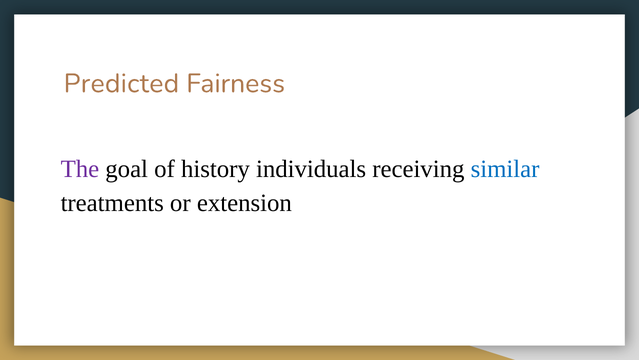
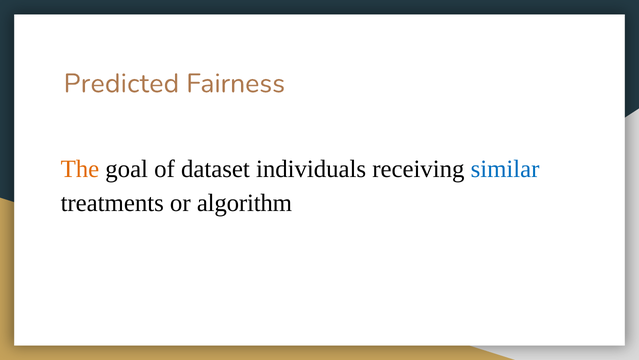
The colour: purple -> orange (80, 169)
history: history -> dataset (215, 169)
extension: extension -> algorithm (244, 203)
